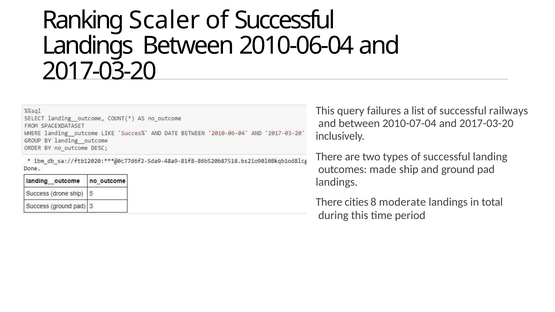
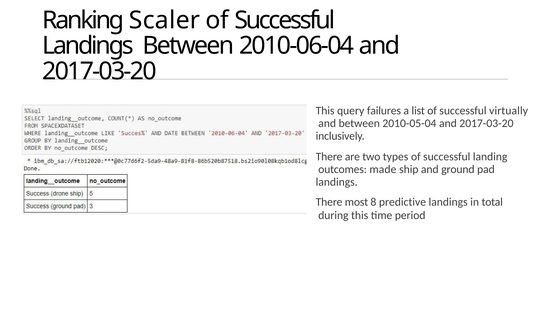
railways: railways -> virtually (509, 111)
2010-07-04: 2010-07-04 -> 2010-05-04 (409, 123)
cities: cities -> most (356, 202)
moderate: moderate -> predictive (402, 202)
